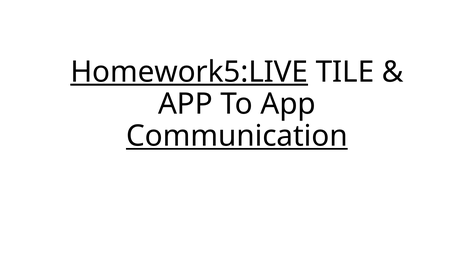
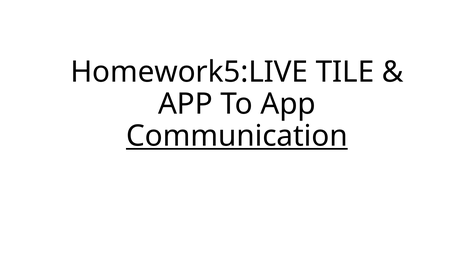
Homework5:LIVE underline: present -> none (189, 72)
